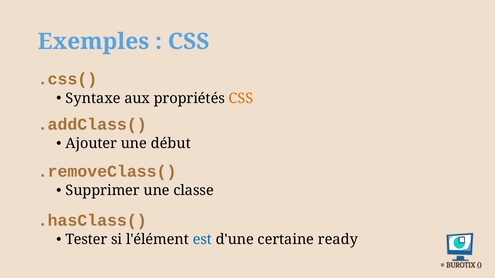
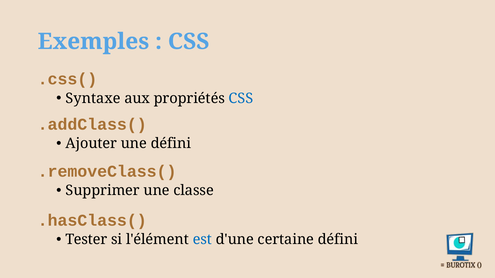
CSS colour: orange -> blue (241, 99)
une début: début -> défini (171, 144)
certaine ready: ready -> défini (338, 240)
